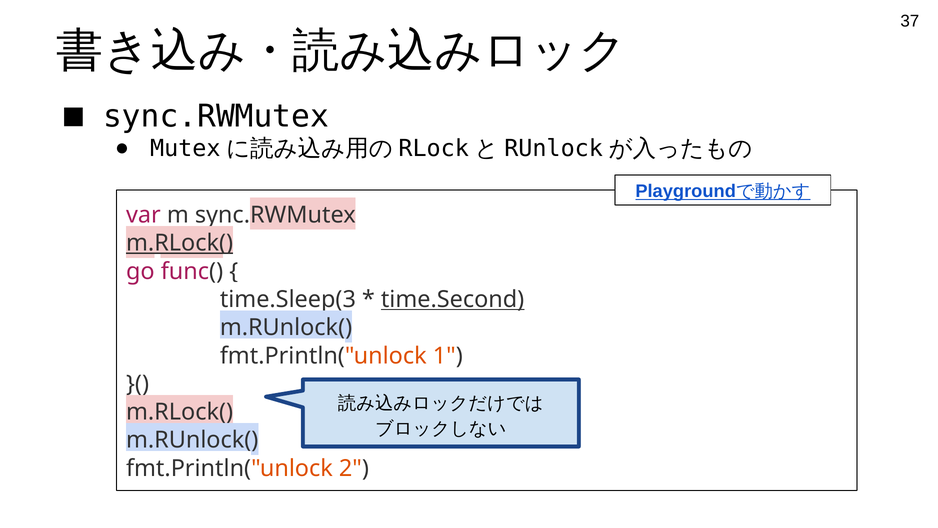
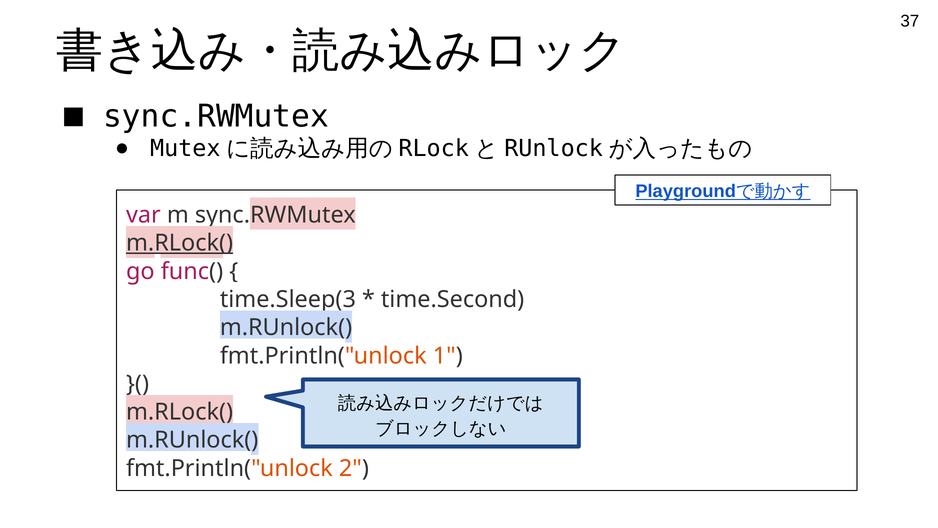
time.Second underline: present -> none (453, 299)
